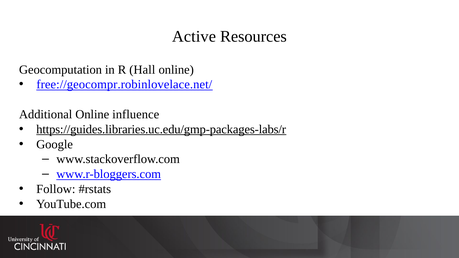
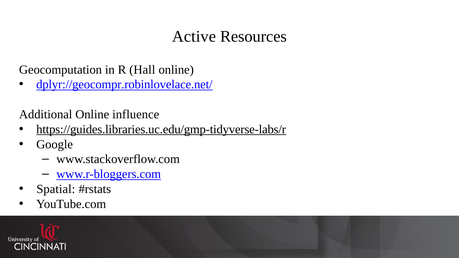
free://geocompr.robinlovelace.net/: free://geocompr.robinlovelace.net/ -> dplyr://geocompr.robinlovelace.net/ (124, 85)
https://guides.libraries.uc.edu/gmp-packages-labs/r: https://guides.libraries.uc.edu/gmp-packages-labs/r -> https://guides.libraries.uc.edu/gmp-tidyverse-labs/r (161, 129)
Follow: Follow -> Spatial (56, 189)
